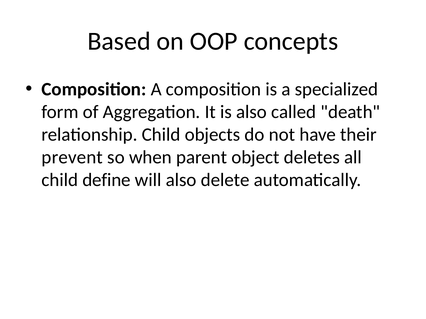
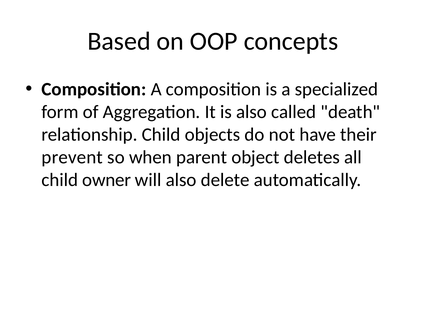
define: define -> owner (107, 180)
